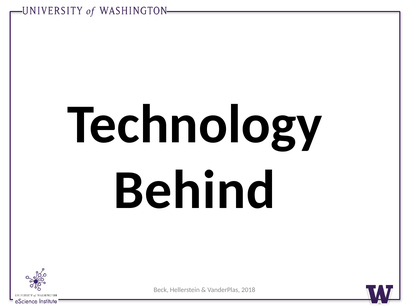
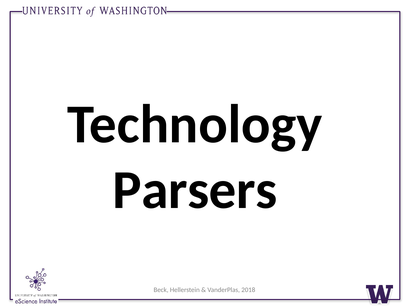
Behind: Behind -> Parsers (195, 190)
